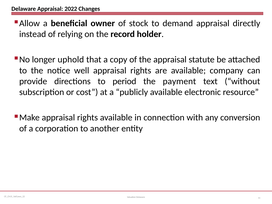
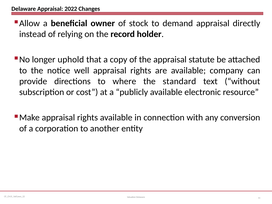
period: period -> where (124, 81)
payment: payment -> standard (179, 81)
